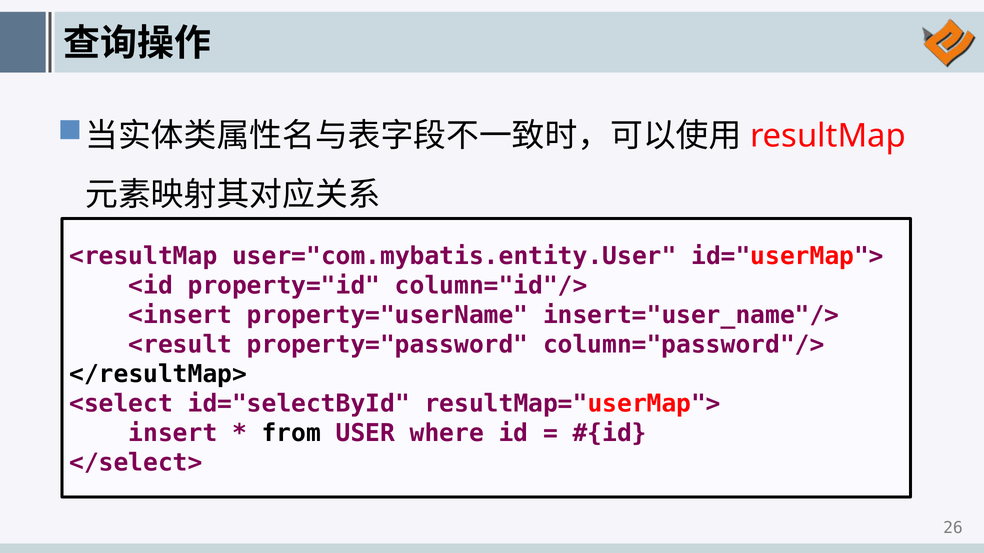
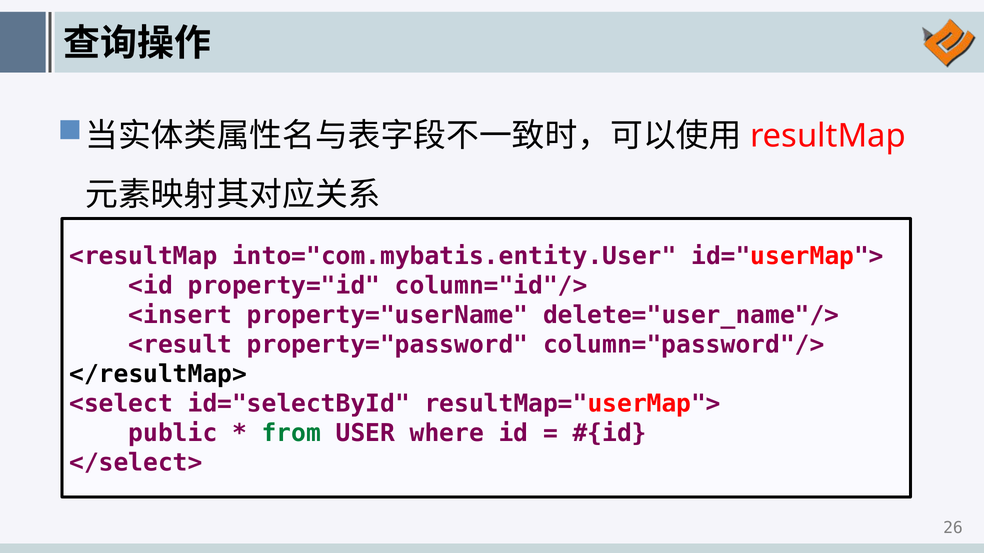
user="com.mybatis.entity.User: user="com.mybatis.entity.User -> into="com.mybatis.entity.User (454, 257)
insert="user_name"/>: insert="user_name"/> -> delete="user_name"/> (691, 316)
insert: insert -> public (173, 434)
from colour: black -> green (291, 434)
